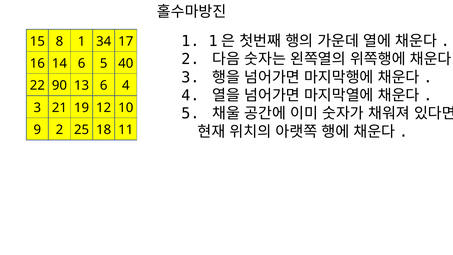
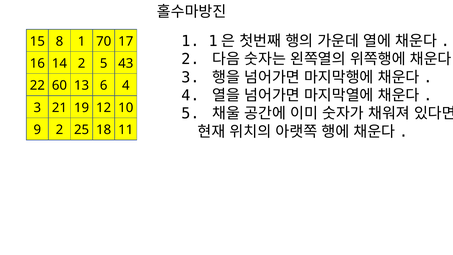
34: 34 -> 70 (104, 41)
14 6: 6 -> 2 (82, 63)
40: 40 -> 43 (126, 63)
90: 90 -> 60 (59, 85)
